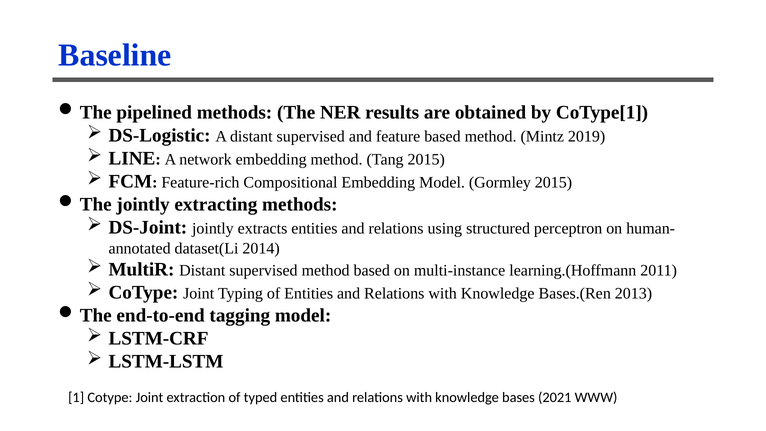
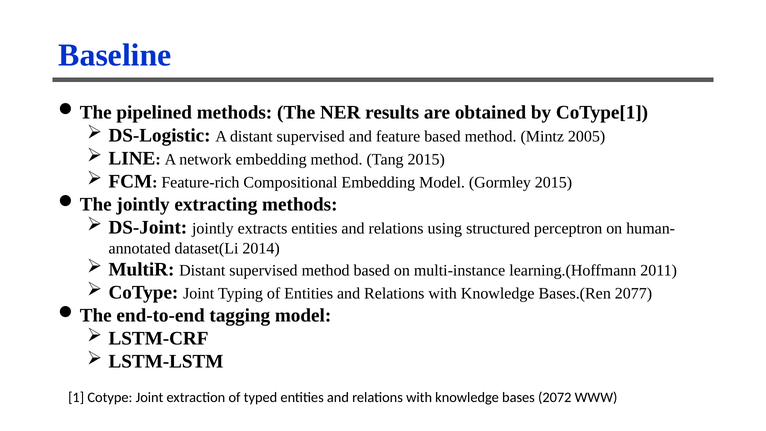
2019: 2019 -> 2005 (587, 136)
2013: 2013 -> 2077 (633, 293)
2021: 2021 -> 2072 (555, 397)
